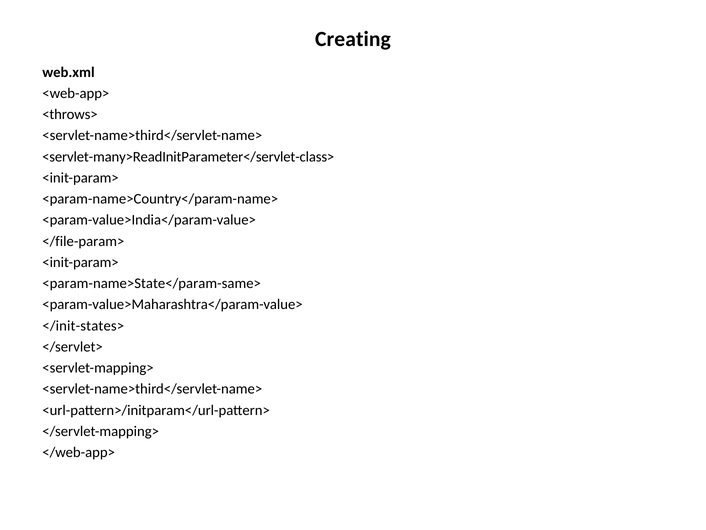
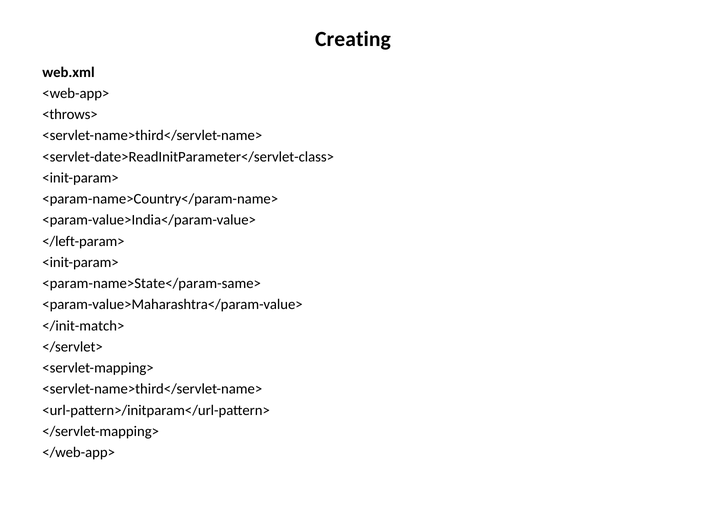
<servlet-many>ReadInitParameter</servlet-class>: <servlet-many>ReadInitParameter</servlet-class> -> <servlet-date>ReadInitParameter</servlet-class> (188, 157)
</file-param>: </file-param> -> </left-param> (83, 241)
</init-states>: </init-states> -> </init-match> (83, 325)
